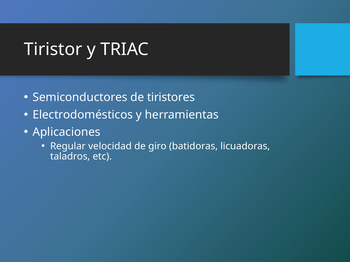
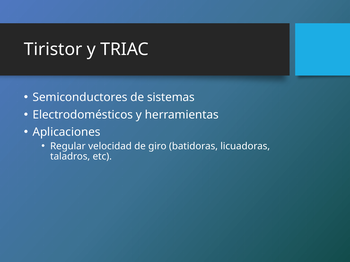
tiristores: tiristores -> sistemas (171, 97)
